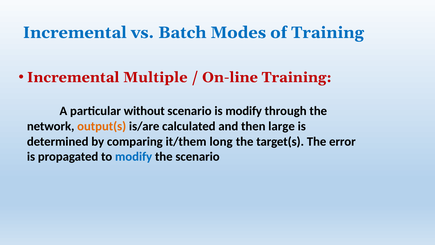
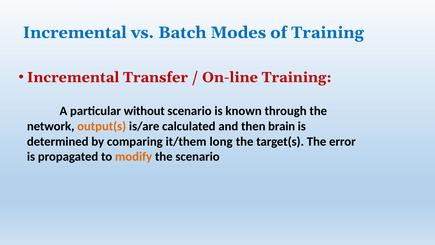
Multiple: Multiple -> Transfer (155, 77)
is modify: modify -> known (244, 111)
large: large -> brain (282, 126)
modify colour: blue -> orange (134, 157)
